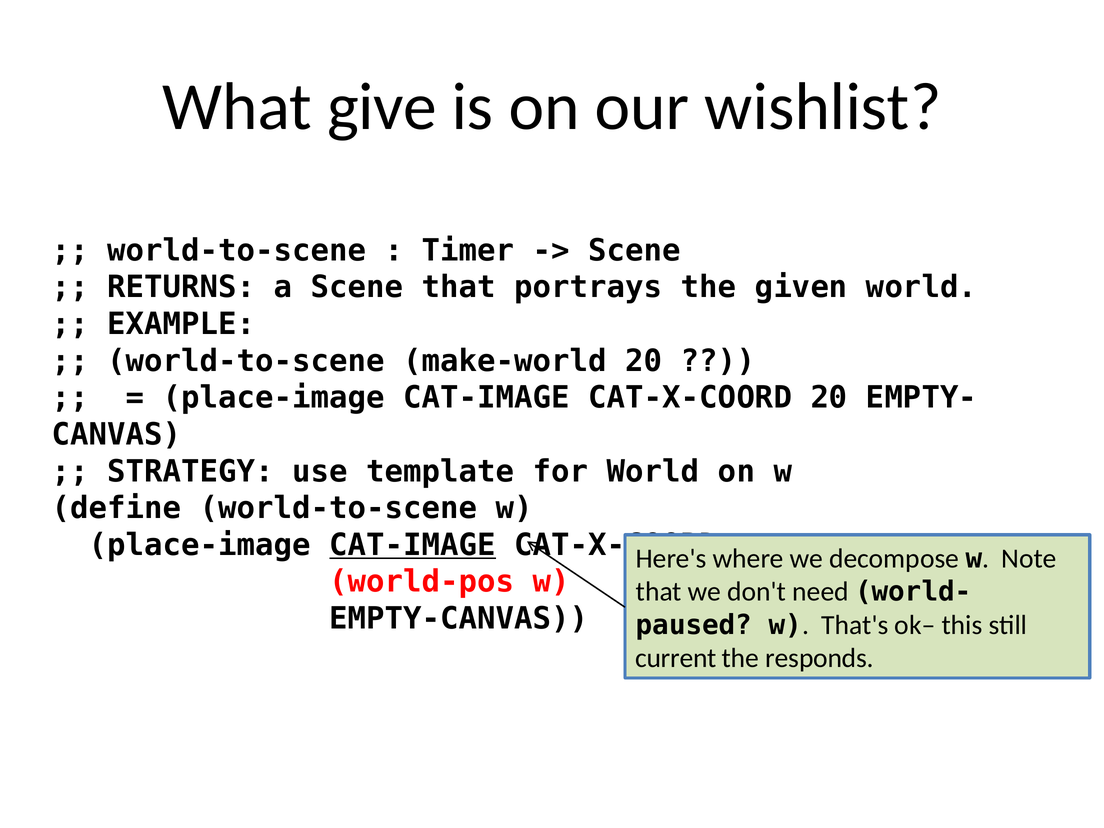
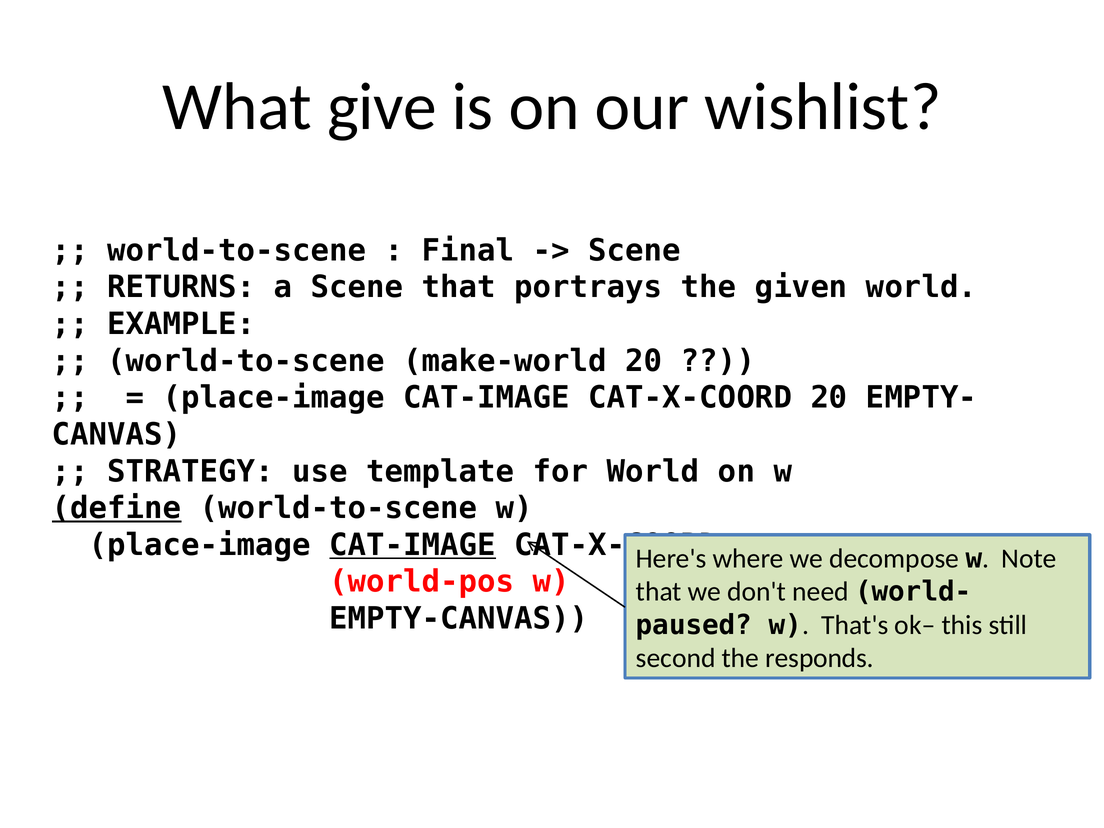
Timer: Timer -> Final (468, 250)
define underline: none -> present (117, 508)
current: current -> second (676, 658)
